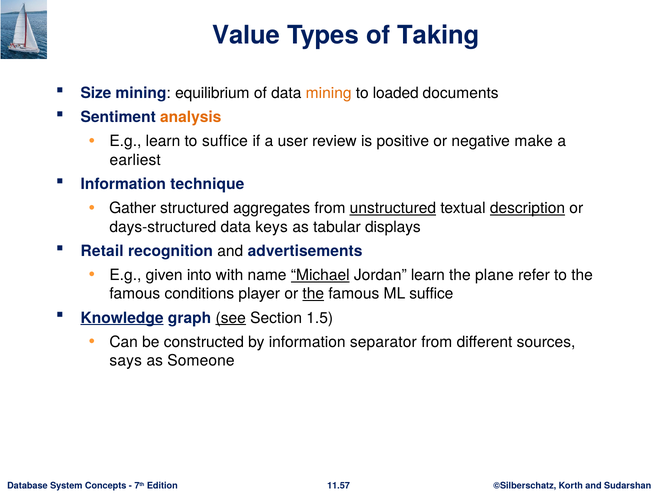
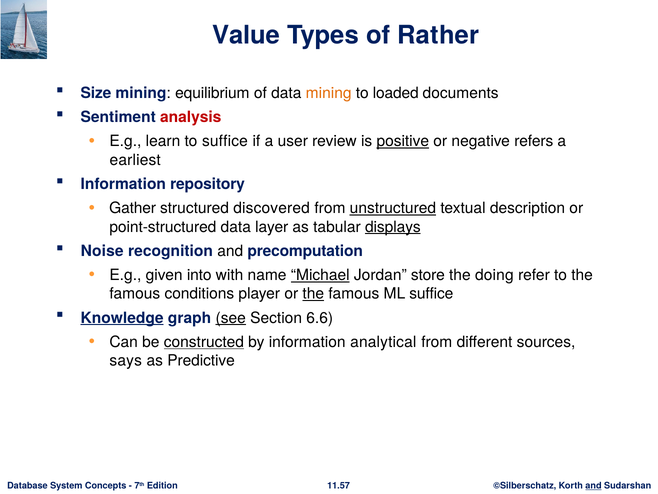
Taking: Taking -> Rather (438, 35)
analysis colour: orange -> red (191, 117)
positive underline: none -> present (403, 141)
make: make -> refers (534, 141)
technique: technique -> repository (207, 184)
aggregates: aggregates -> discovered (272, 208)
description underline: present -> none (527, 208)
days-structured: days-structured -> point-structured (163, 227)
keys: keys -> layer (272, 227)
displays underline: none -> present (393, 227)
Retail: Retail -> Noise (102, 251)
advertisements: advertisements -> precomputation (305, 251)
Jordan learn: learn -> store (428, 275)
plane: plane -> doing (494, 275)
1.5: 1.5 -> 6.6 (320, 318)
constructed underline: none -> present (204, 342)
separator: separator -> analytical (383, 342)
Someone: Someone -> Predictive (201, 360)
and underline: none -> present (593, 485)
